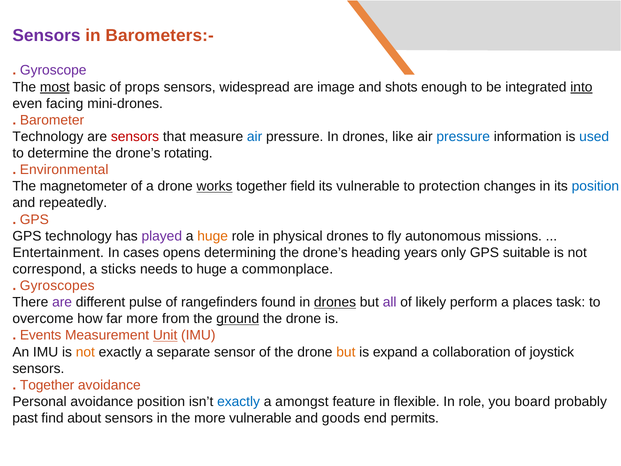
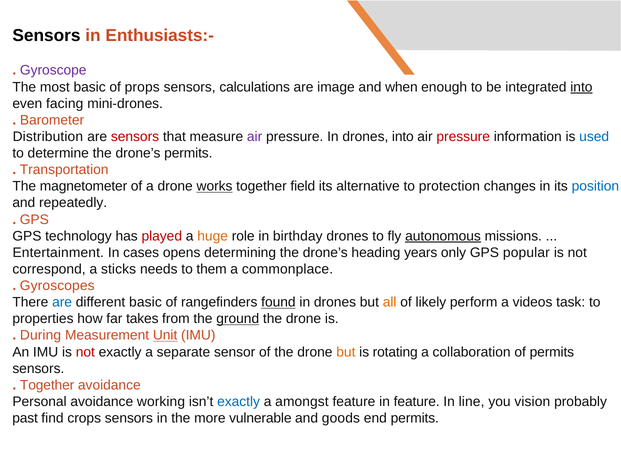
Sensors colour: purple -> black (46, 35)
Barometers:-: Barometers:- -> Enthusiasts:- (160, 35)
most underline: present -> none (55, 87)
widespread: widespread -> calculations (255, 87)
shots: shots -> when (401, 87)
Technology: Technology -> Distribution (48, 137)
air colour: blue -> purple (255, 137)
drones like: like -> into (403, 137)
pressure colour: blue -> red (463, 137)
drone’s rotating: rotating -> permits (188, 153)
Environmental: Environmental -> Transportation (64, 170)
its vulnerable: vulnerable -> alternative (368, 186)
played colour: purple -> red (162, 236)
physical: physical -> birthday (298, 236)
autonomous underline: none -> present (443, 236)
suitable: suitable -> popular (526, 252)
to huge: huge -> them (212, 269)
are colour: purple -> blue (62, 302)
different pulse: pulse -> basic (145, 302)
found underline: none -> present (278, 302)
drones underline: present -> none (335, 302)
all colour: purple -> orange (390, 302)
places: places -> videos (533, 302)
overcome: overcome -> properties (43, 319)
far more: more -> takes (142, 319)
Events: Events -> During (41, 335)
not colour: orange -> red (85, 352)
expand: expand -> rotating (395, 352)
of joystick: joystick -> permits (552, 352)
avoidance position: position -> working (161, 401)
in flexible: flexible -> feature (417, 401)
In role: role -> line (472, 401)
board: board -> vision (532, 401)
about: about -> crops (84, 418)
